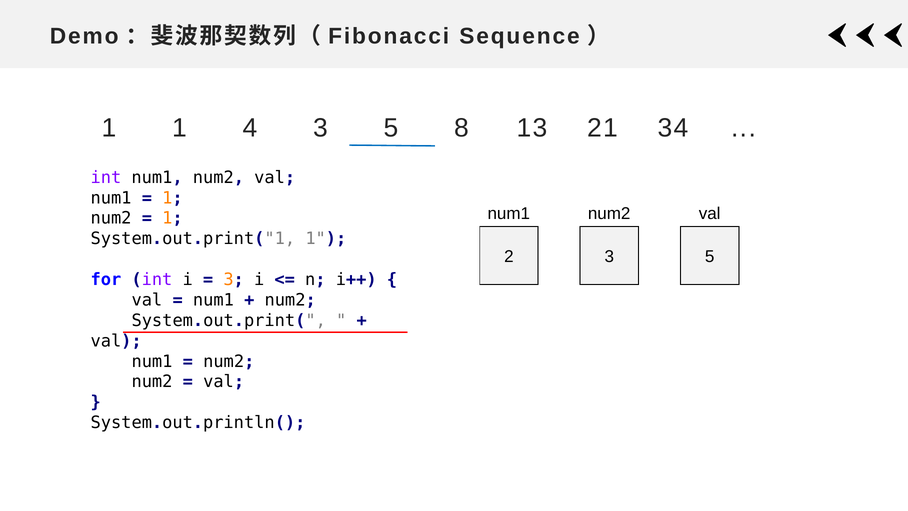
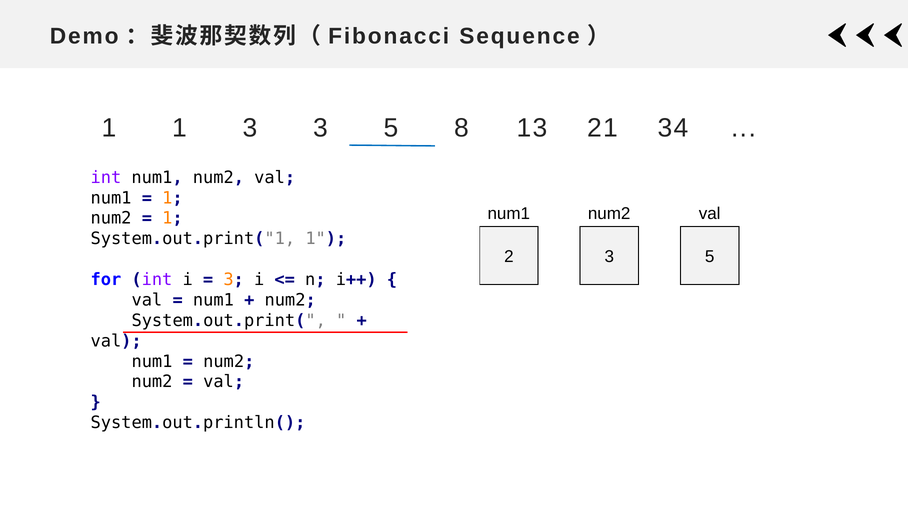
1 4: 4 -> 3 (250, 128)
